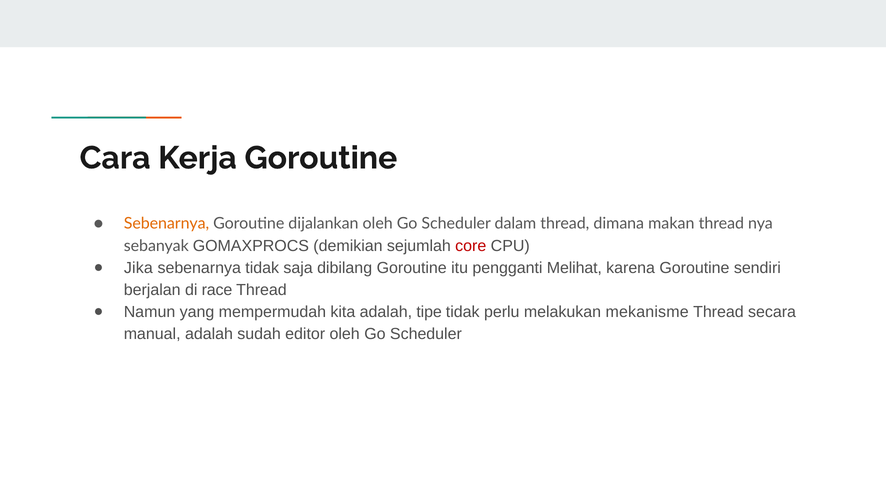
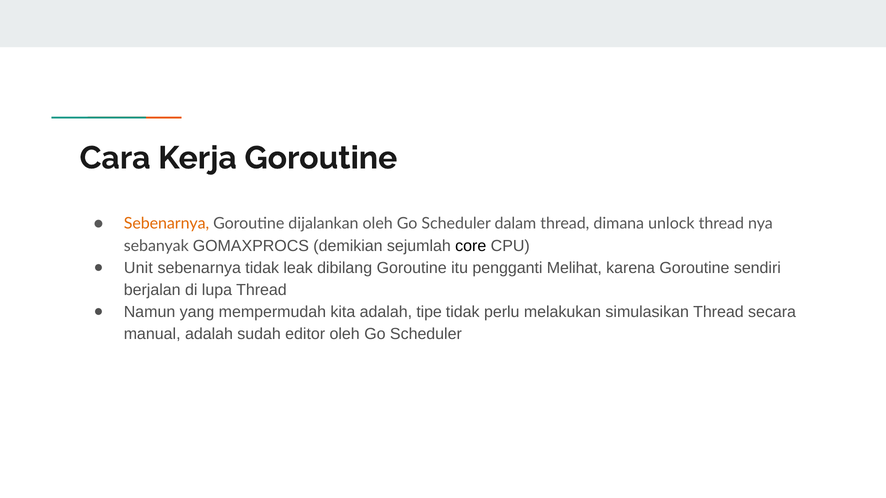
makan: makan -> unlock (671, 224)
core colour: red -> black (471, 246)
Jika: Jika -> Unit (138, 268)
saja: saja -> leak (298, 268)
race: race -> lupa (217, 290)
mekanisme: mekanisme -> simulasikan (647, 312)
